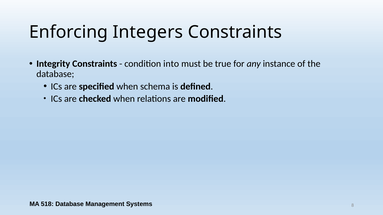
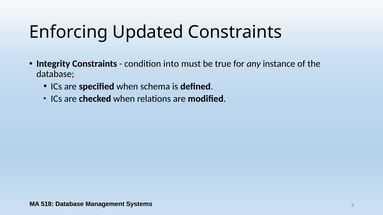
Integers: Integers -> Updated (148, 32)
